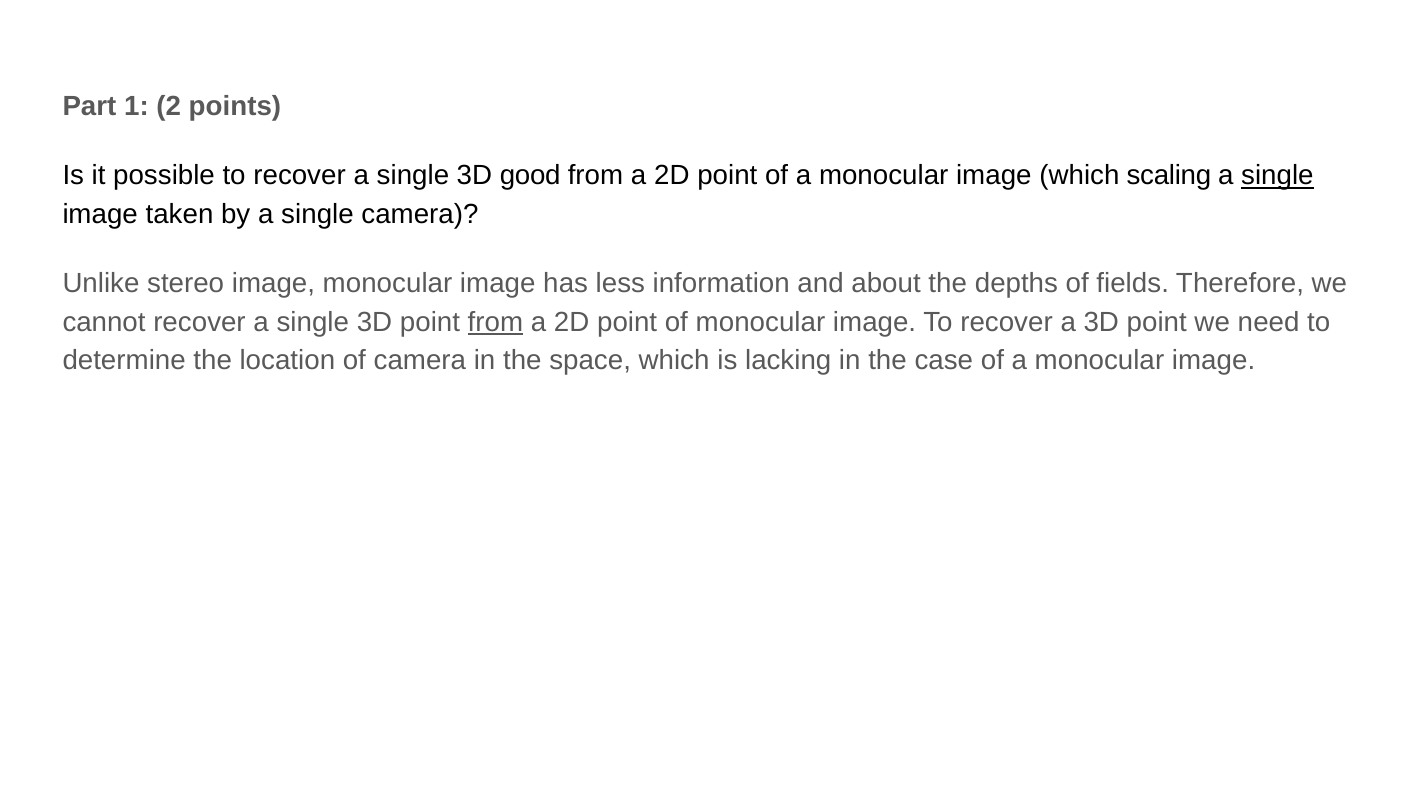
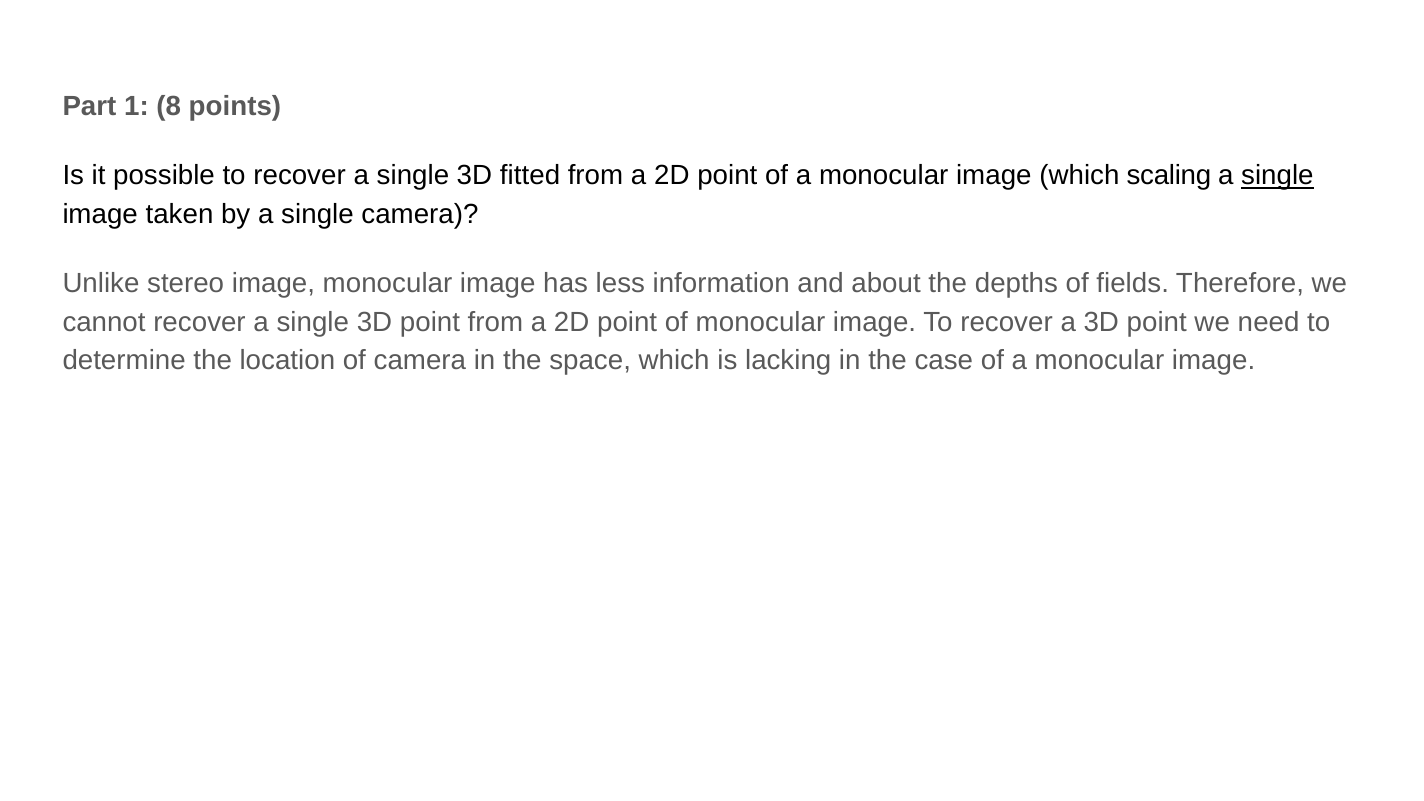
2: 2 -> 8 (169, 106)
good: good -> fitted (530, 176)
from underline: present -> none (495, 322)
